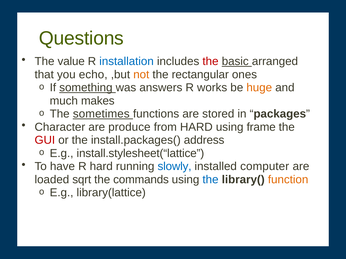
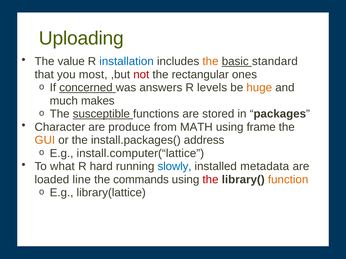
Questions: Questions -> Uploading (81, 38)
the colour: red -> orange (210, 61)
arranged: arranged -> standard (275, 61)
echo: echo -> most (93, 75)
not colour: orange -> red (141, 75)
something: something -> concerned (86, 88)
works: works -> levels (212, 88)
sometimes: sometimes -> susceptible (101, 114)
from HARD: HARD -> MATH (196, 127)
GUI colour: red -> orange (45, 140)
install.stylesheet(“lattice: install.stylesheet(“lattice -> install.computer(“lattice (140, 154)
have: have -> what (62, 167)
computer: computer -> metadata (265, 167)
sqrt: sqrt -> line (82, 180)
the colour: blue -> red (210, 180)
